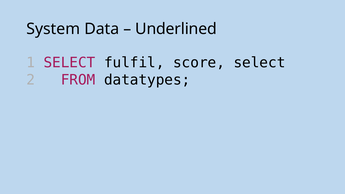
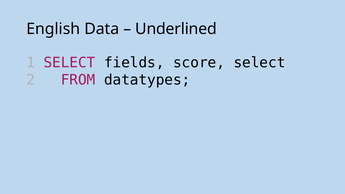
System: System -> English (53, 29)
fulfil: fulfil -> fields (134, 63)
